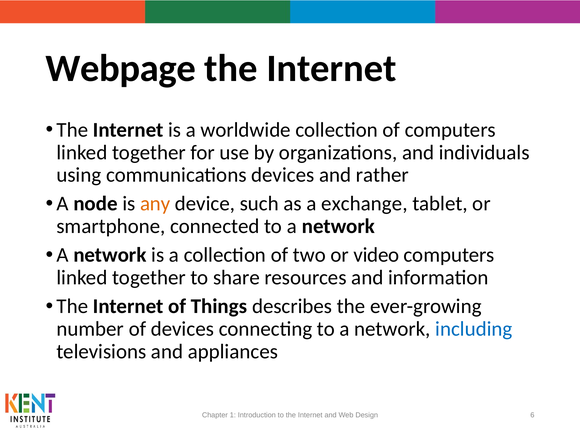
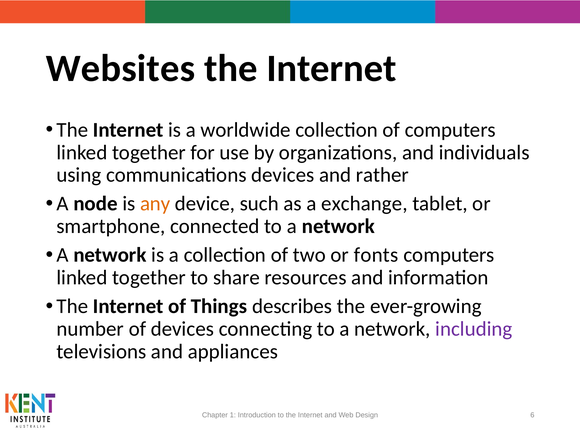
Webpage: Webpage -> Websites (120, 68)
video: video -> fonts (376, 255)
including colour: blue -> purple (474, 329)
